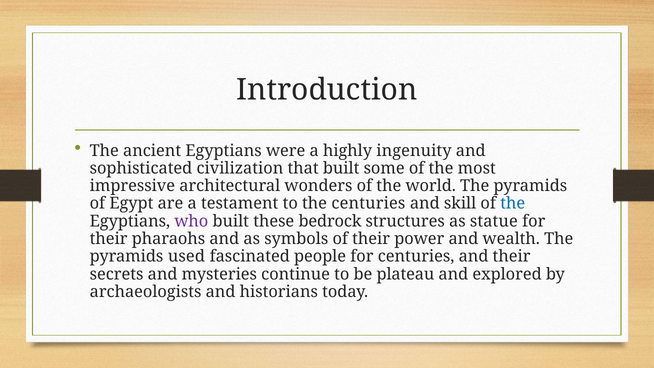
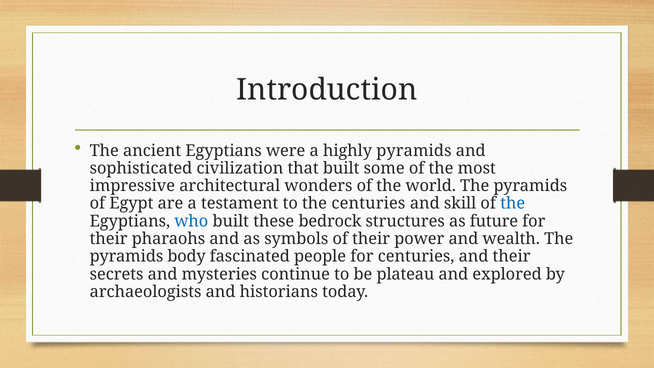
highly ingenuity: ingenuity -> pyramids (414, 151)
who colour: purple -> blue (191, 221)
statue: statue -> future (494, 221)
used: used -> body (187, 256)
